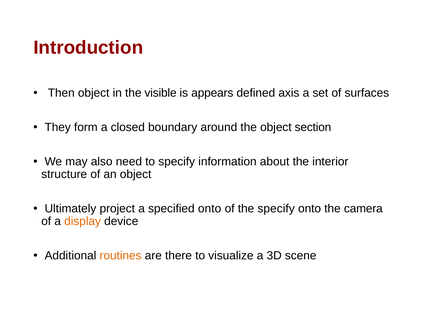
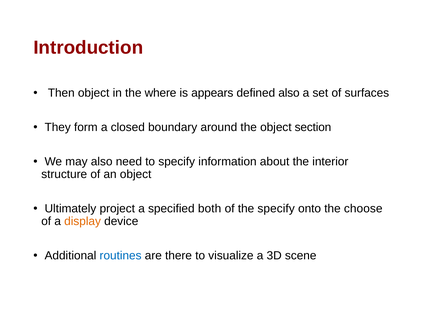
visible: visible -> where (161, 93)
deﬁned axis: axis -> also (289, 93)
speciﬁed onto: onto -> both (210, 209)
camera: camera -> choose (363, 209)
routines colour: orange -> blue (121, 256)
